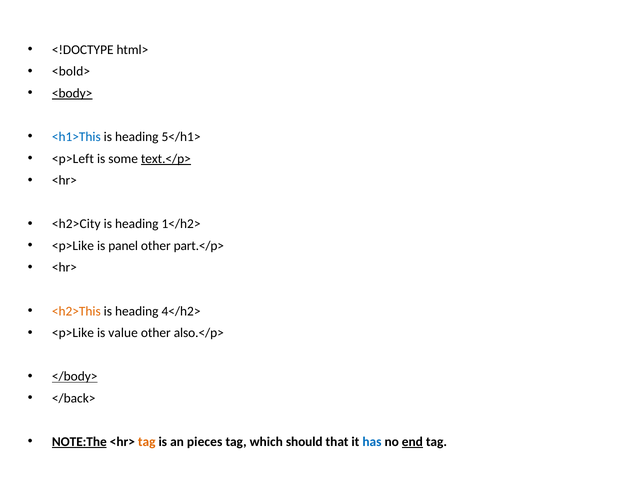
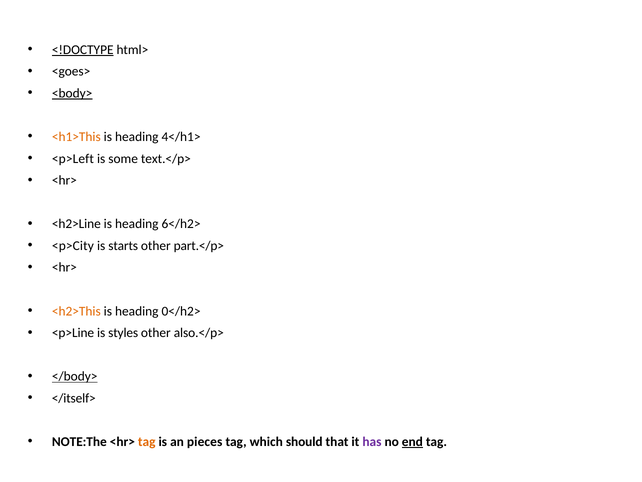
<!DOCTYPE underline: none -> present (83, 50)
<bold>: <bold> -> <goes> (71, 71)
<h1>This colour: blue -> orange (76, 137)
5</h1>: 5</h1> -> 4</h1> (181, 137)
text.</p> underline: present -> none (166, 158)
<h2>City: <h2>City -> <h2>Line (76, 224)
1</h2>: 1</h2> -> 6</h2> (181, 224)
<p>Like: <p>Like -> <p>City (73, 245)
panel: panel -> starts (123, 245)
4</h2>: 4</h2> -> 0</h2> (181, 311)
<p>Like: <p>Like -> <p>Line (73, 333)
value: value -> styles (123, 333)
</back>: </back> -> </itself> (74, 398)
NOTE:The underline: present -> none (79, 441)
has colour: blue -> purple (372, 441)
